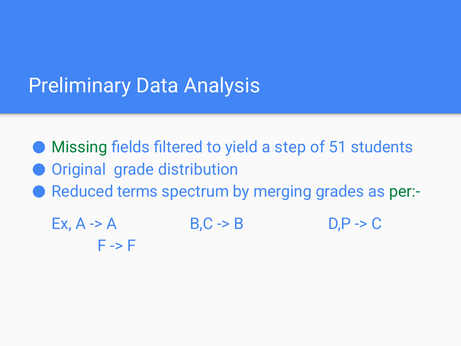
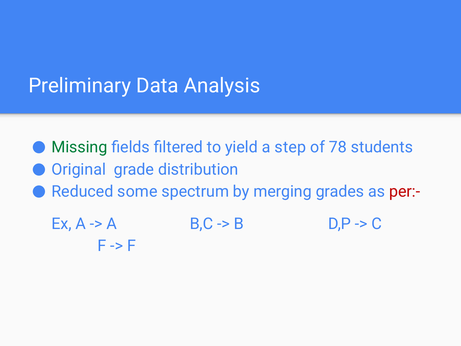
51: 51 -> 78 (338, 147)
terms: terms -> some (137, 191)
per:- colour: green -> red (405, 191)
